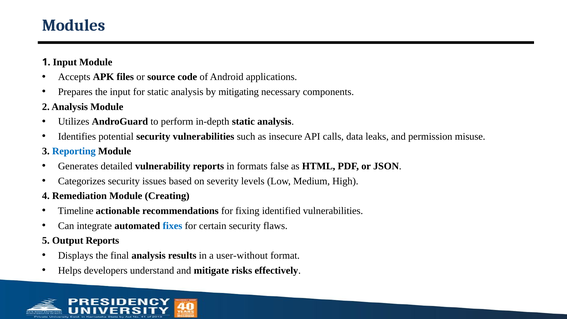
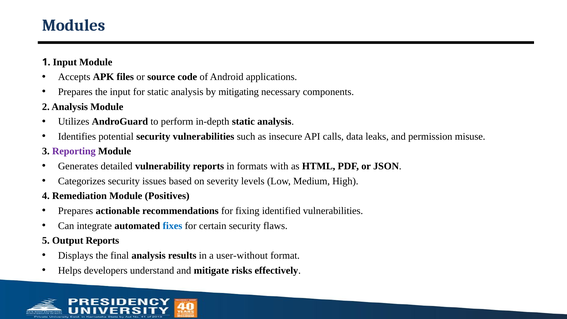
Reporting colour: blue -> purple (74, 151)
false: false -> with (279, 166)
Creating: Creating -> Positives (167, 196)
Timeline: Timeline -> Prepares (76, 211)
